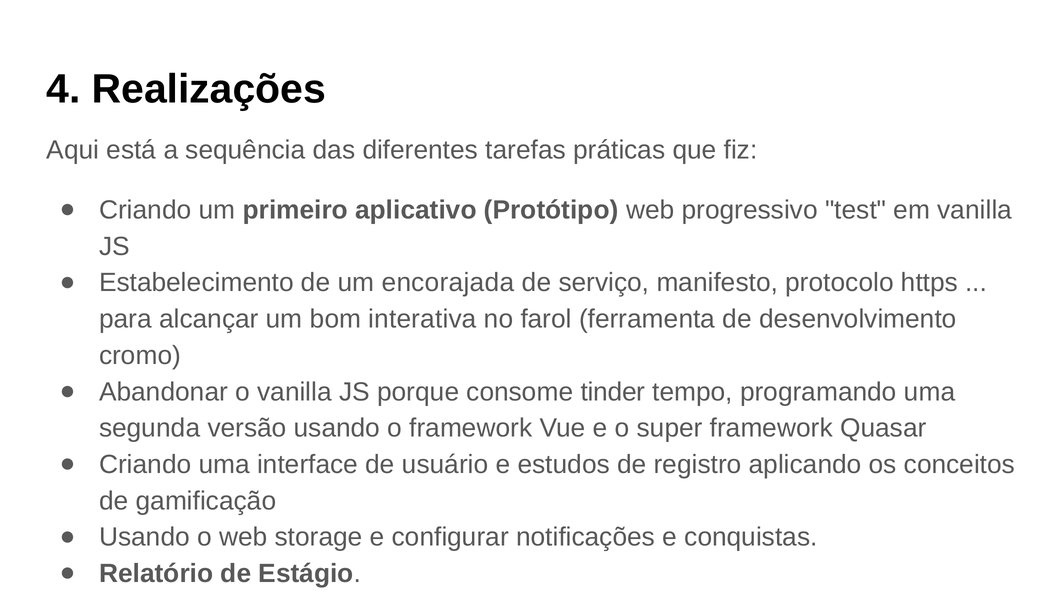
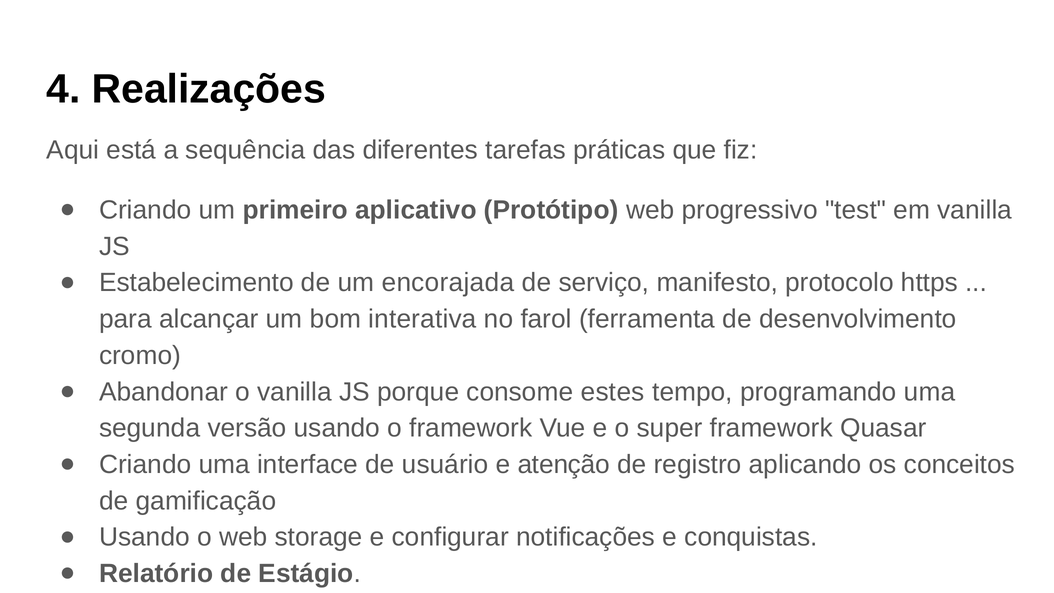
tinder: tinder -> estes (613, 392)
estudos: estudos -> atenção (564, 464)
